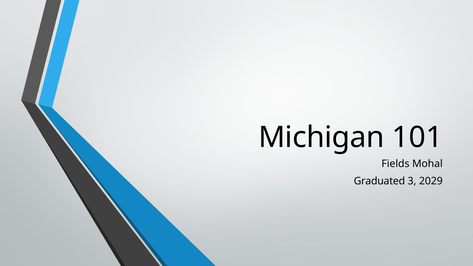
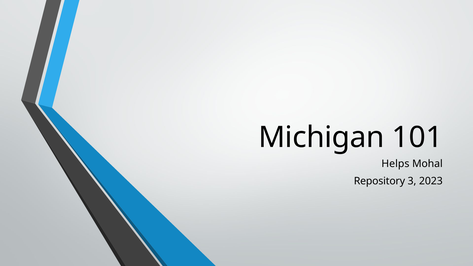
Fields: Fields -> Helps (395, 164)
Graduated: Graduated -> Repository (379, 181)
2029: 2029 -> 2023 (431, 181)
